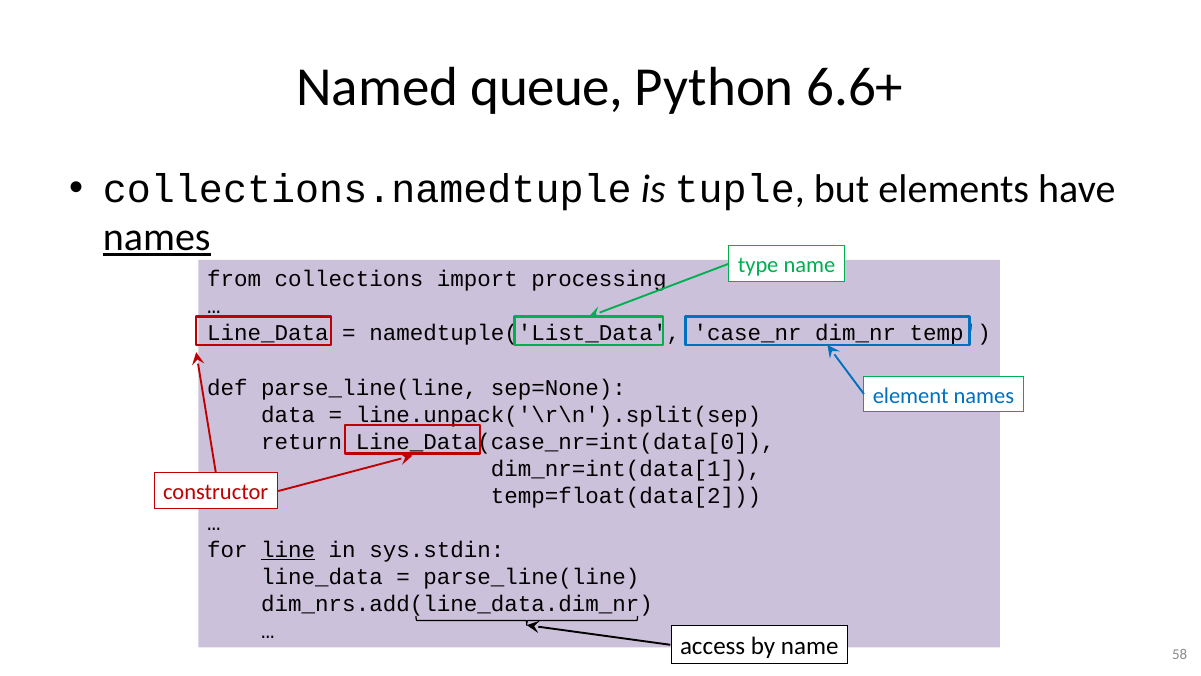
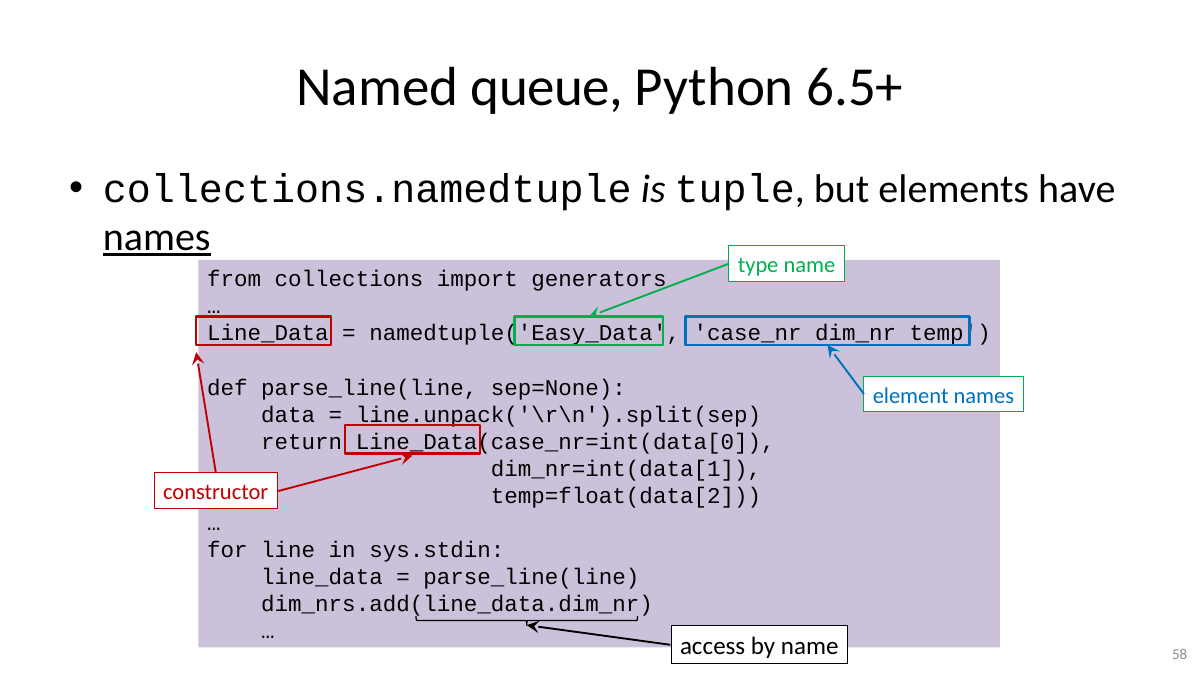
6.6+: 6.6+ -> 6.5+ (855, 87)
processing: processing -> generators (599, 279)
namedtuple('List_Data: namedtuple('List_Data -> namedtuple('Easy_Data (525, 333)
line underline: present -> none (288, 549)
